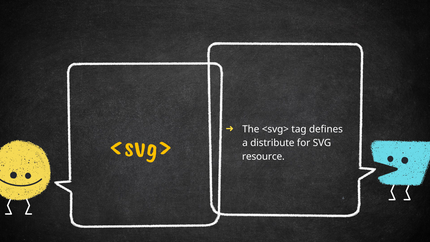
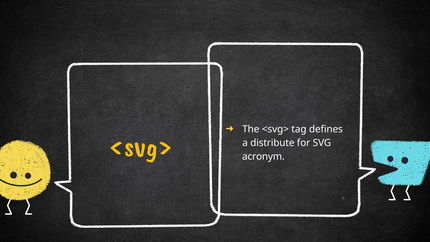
resource: resource -> acronym (263, 156)
